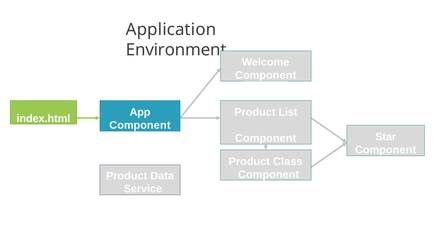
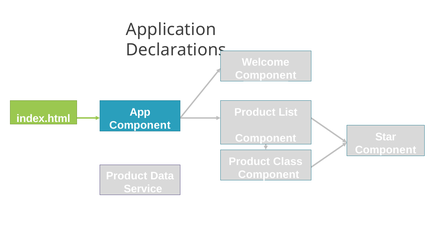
Environment: Environment -> Declarations (176, 50)
